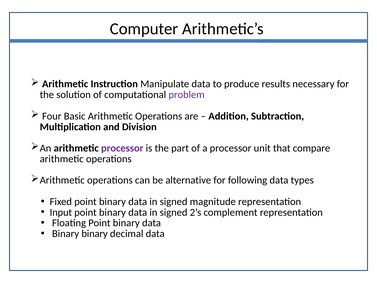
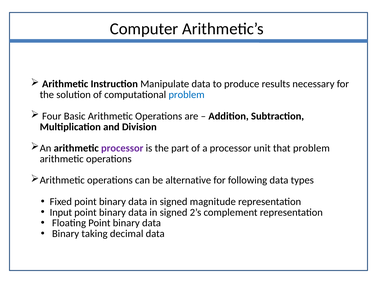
problem colour: purple -> blue (187, 95)
that compare: compare -> problem (311, 148)
Binary binary: binary -> taking (95, 234)
